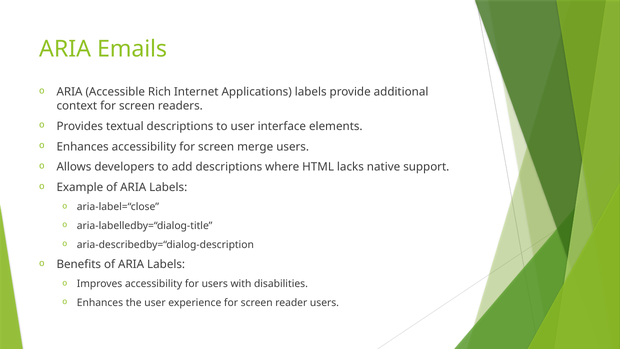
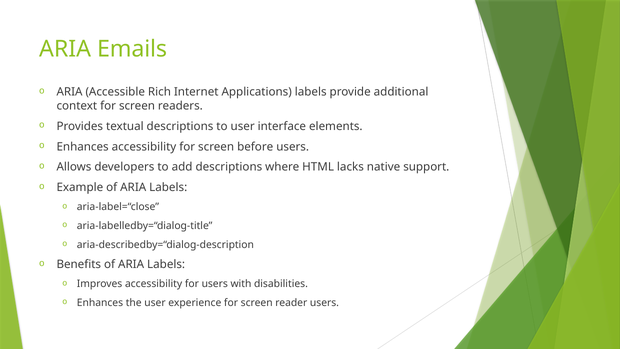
merge: merge -> before (255, 147)
